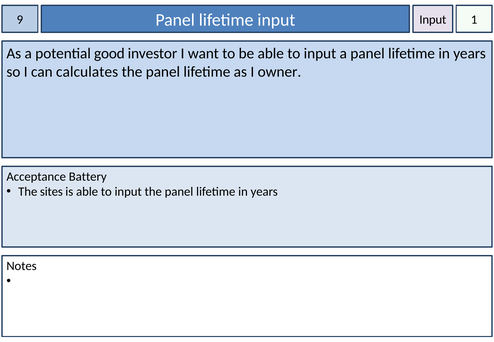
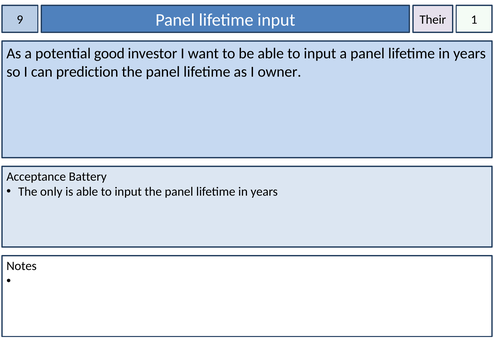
Input: Input -> Their (433, 20)
calculates: calculates -> prediction (87, 72)
sites: sites -> only (51, 192)
